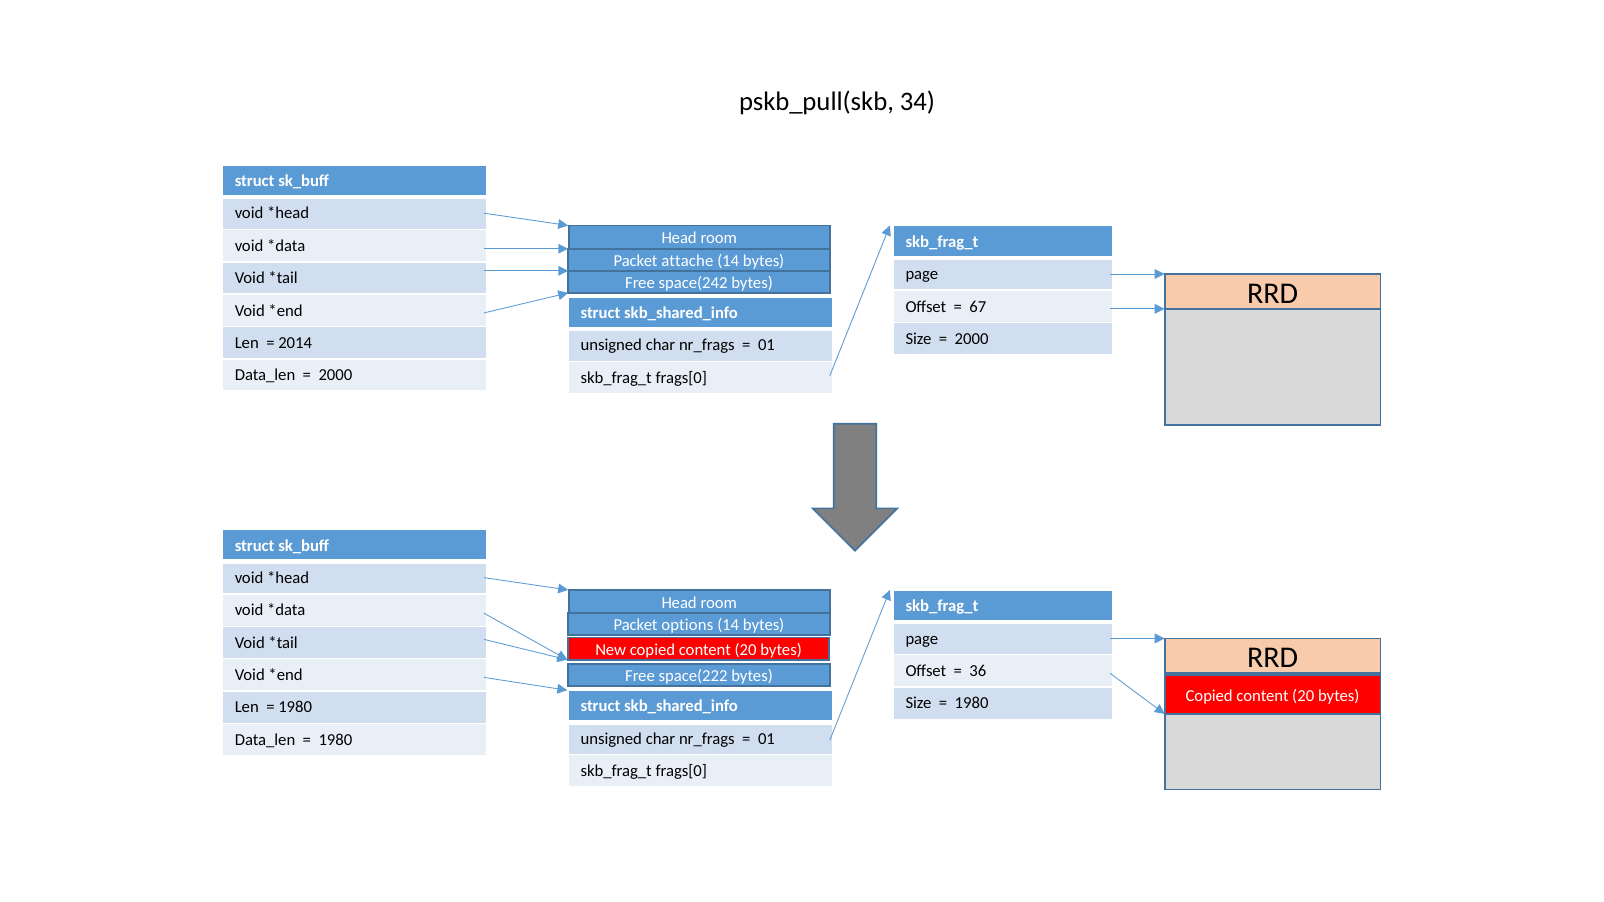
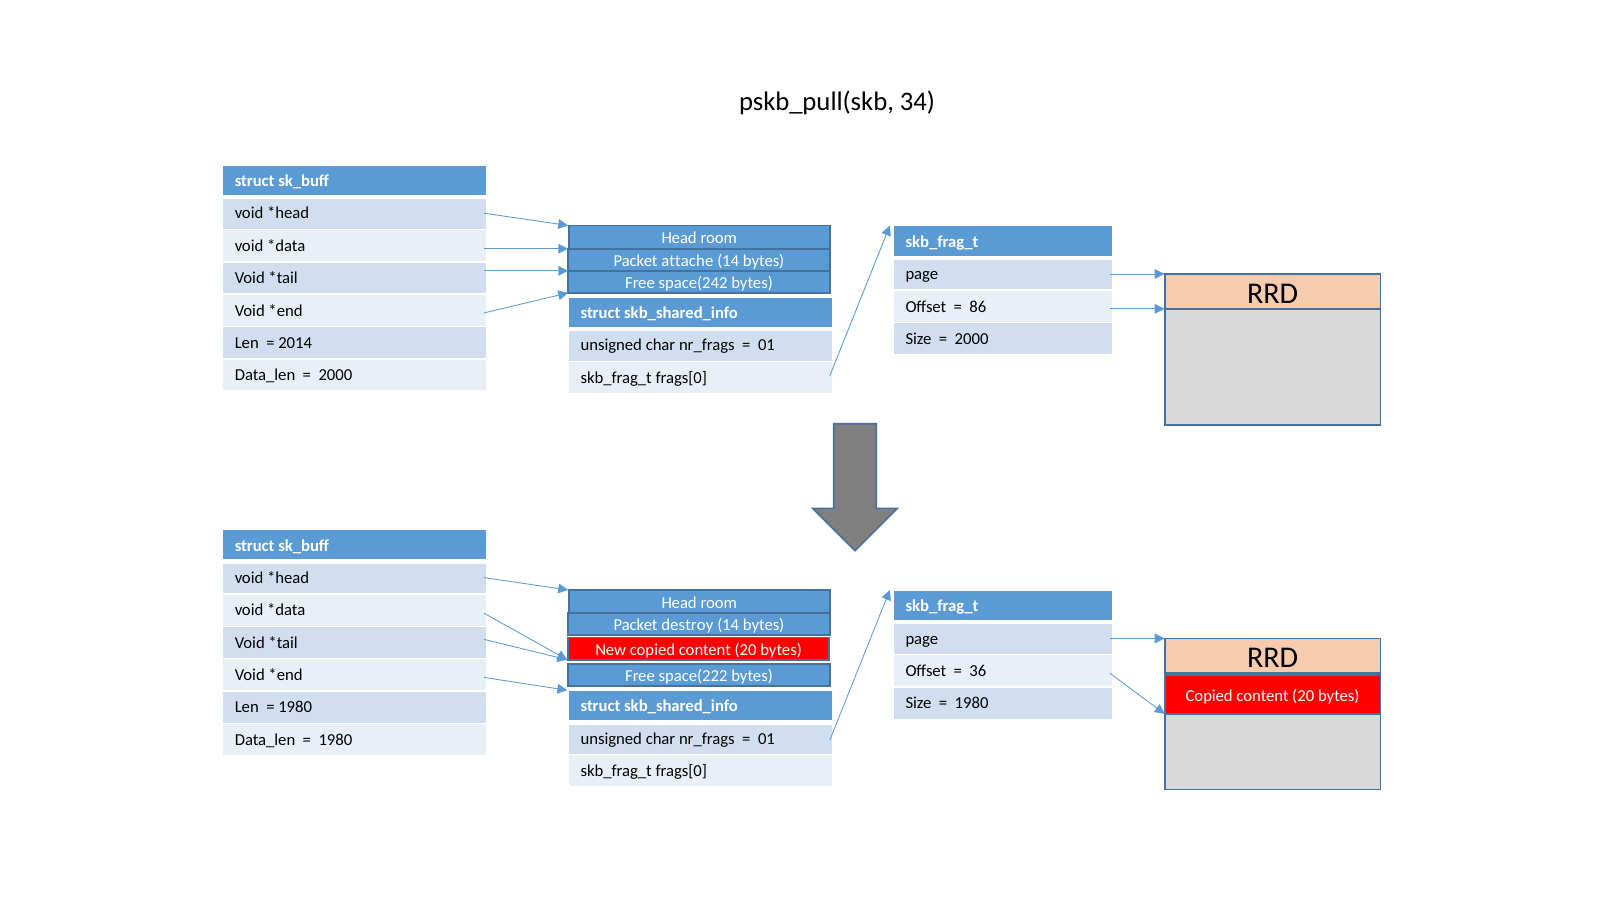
67: 67 -> 86 (978, 307)
options: options -> destroy (687, 626)
